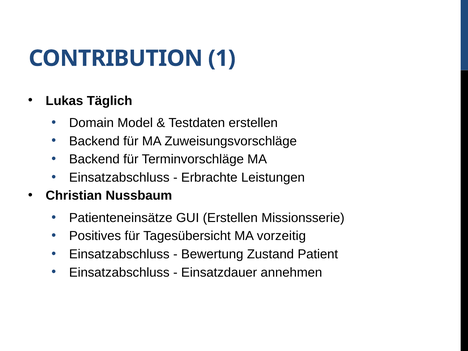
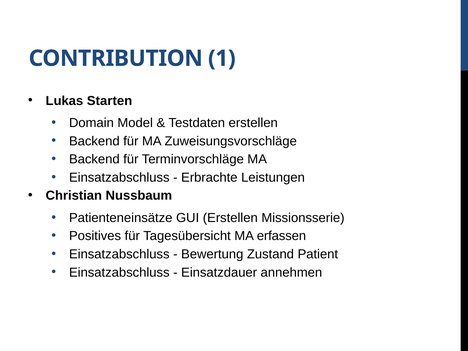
Täglich: Täglich -> Starten (110, 101)
vorzeitig: vorzeitig -> erfassen (281, 236)
